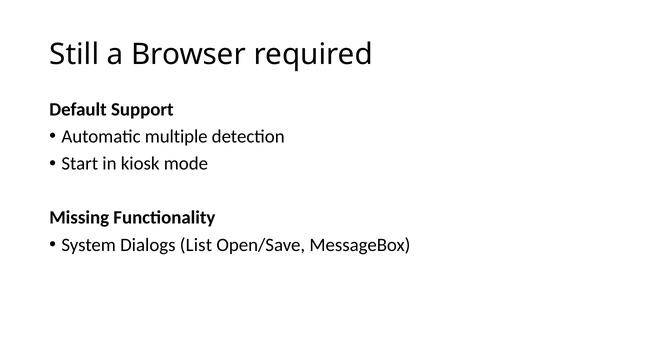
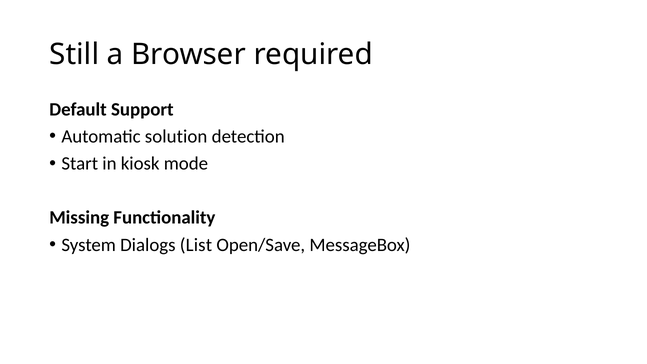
multiple: multiple -> solution (176, 136)
